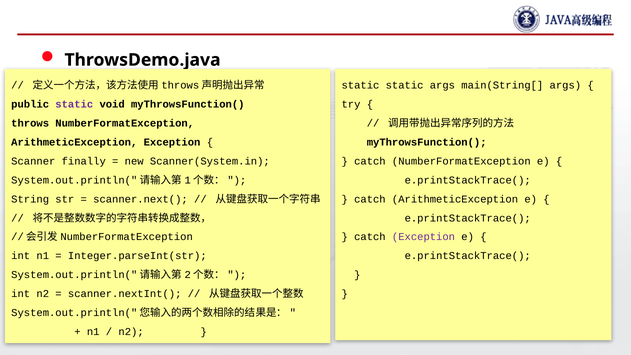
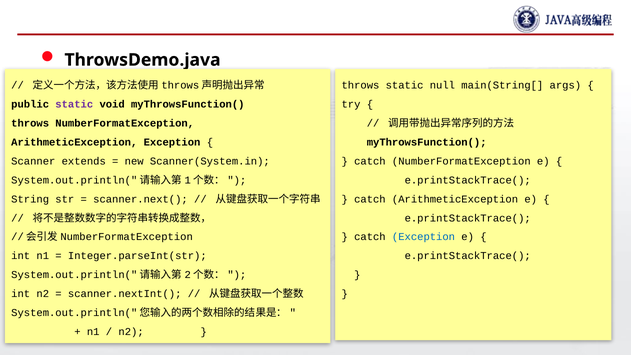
static: static -> throws (360, 86)
static args: args -> null (442, 86)
finally: finally -> extends (84, 161)
Exception colour: purple -> blue (424, 237)
